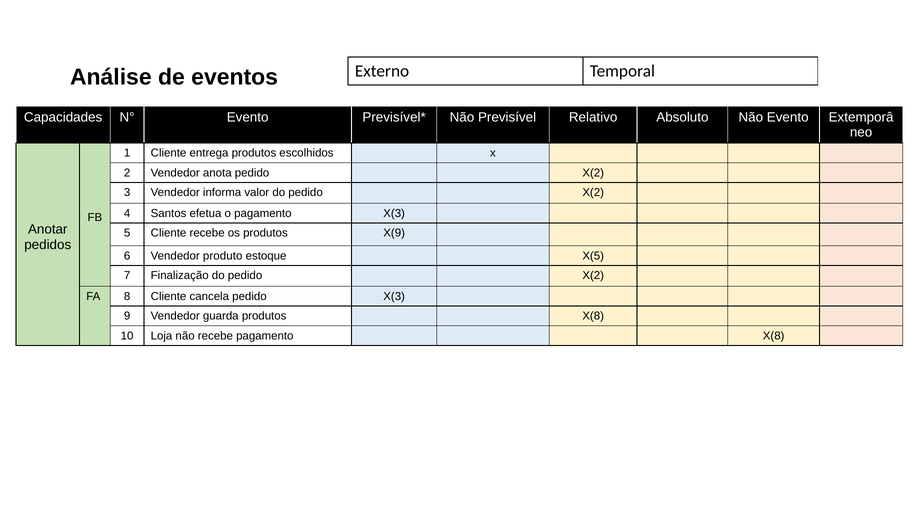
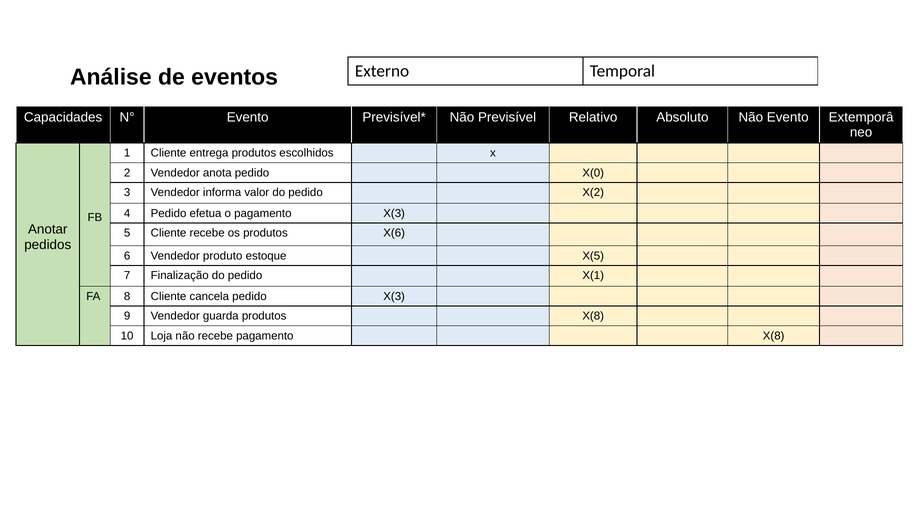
anota pedido X(2: X(2 -> X(0 (593, 173)
4 Santos: Santos -> Pedido (169, 213)
X(9: X(9 -> X(6 (394, 233)
Finalização do pedido X(2: X(2 -> X(1 (593, 276)
